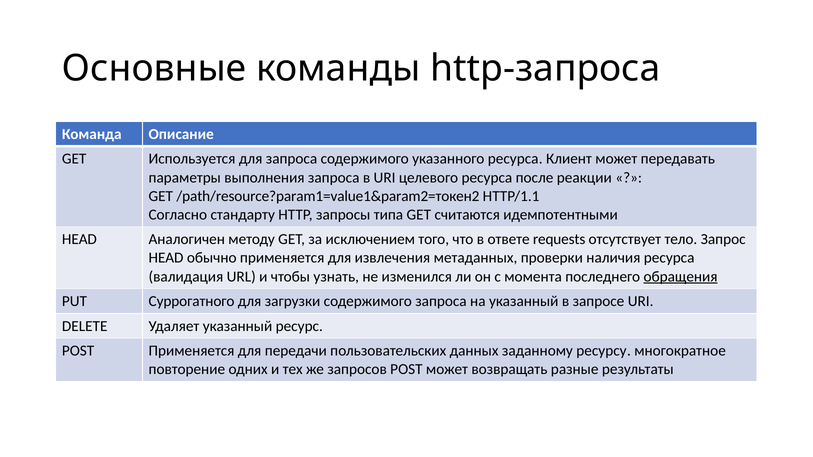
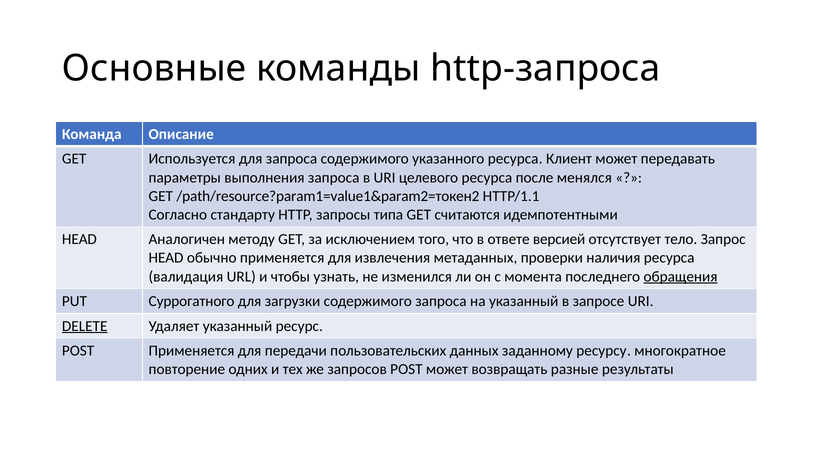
реакции: реакции -> менялся (584, 178)
requests: requests -> версией (559, 240)
DELETE underline: none -> present (85, 326)
